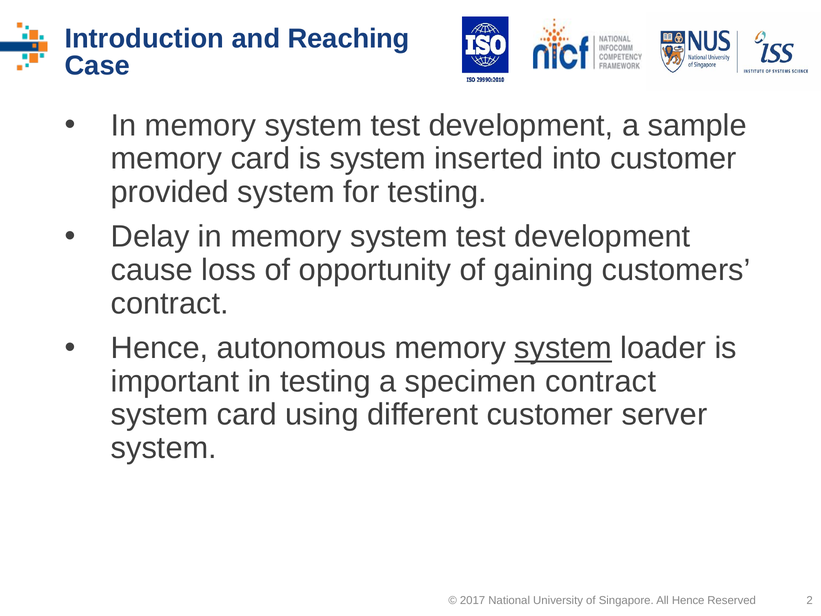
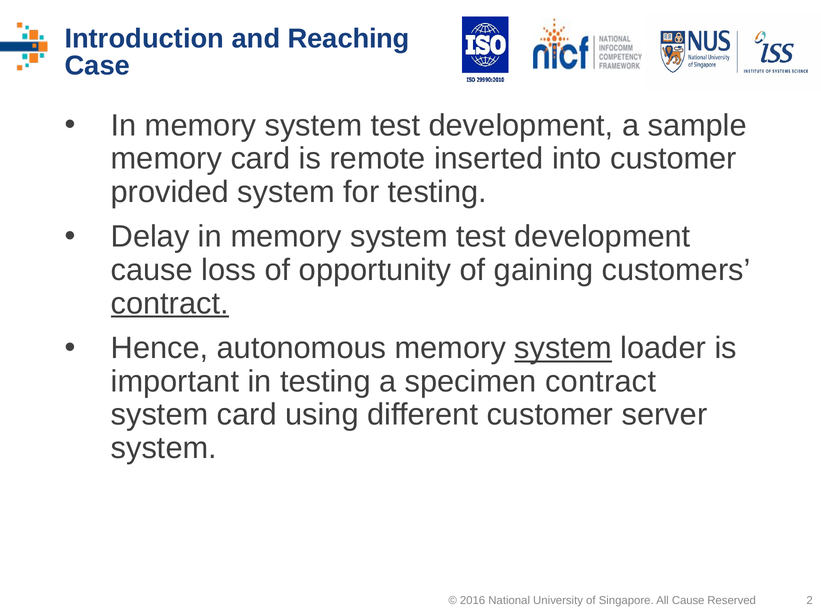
is system: system -> remote (378, 159)
contract underline: none -> present (170, 303)
2017: 2017 -> 2016 (473, 600)
All Hence: Hence -> Cause (688, 600)
